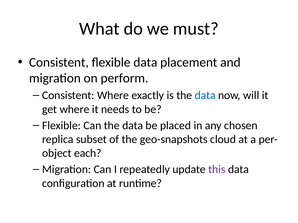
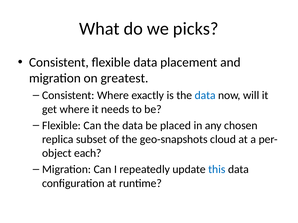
must: must -> picks (196, 29)
perform: perform -> greatest (125, 78)
this colour: purple -> blue (217, 170)
